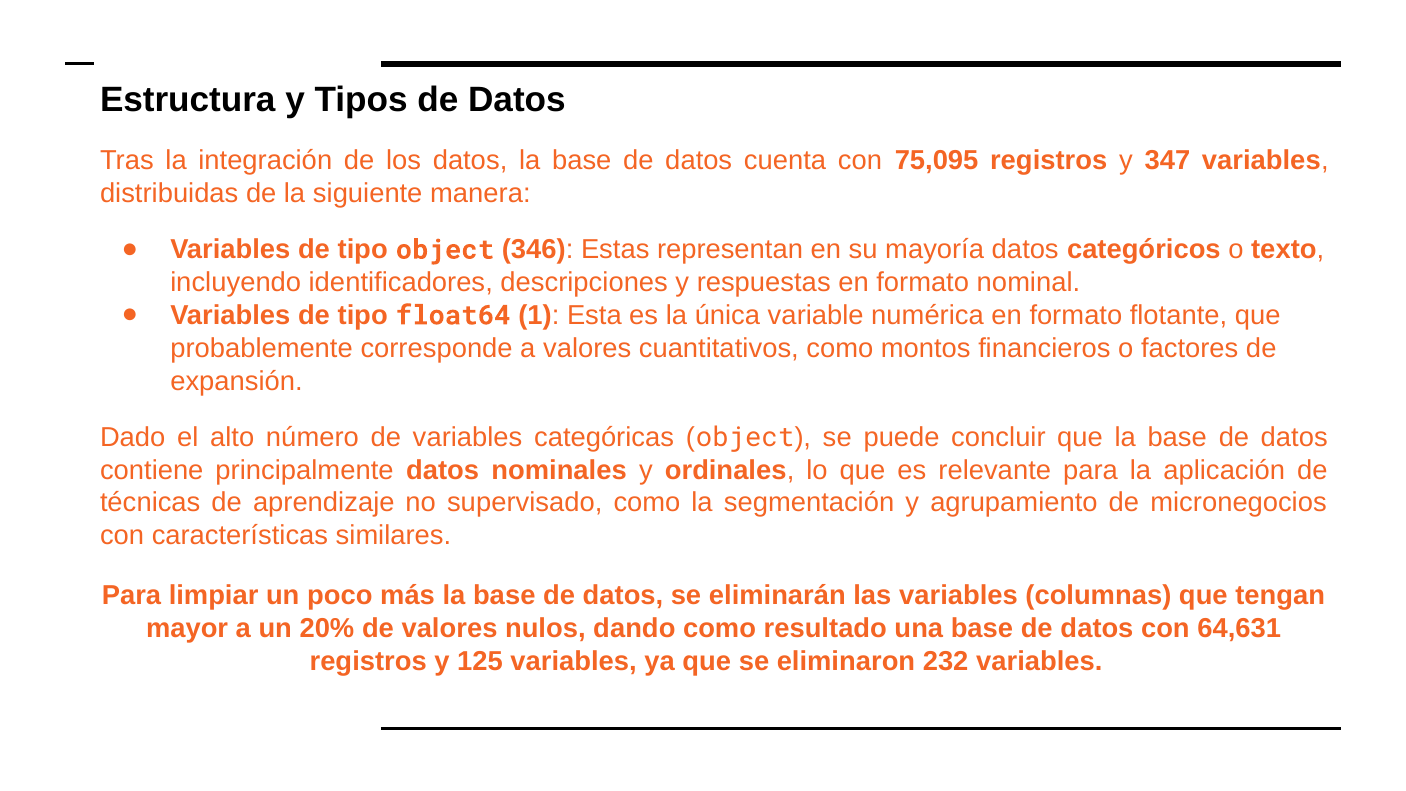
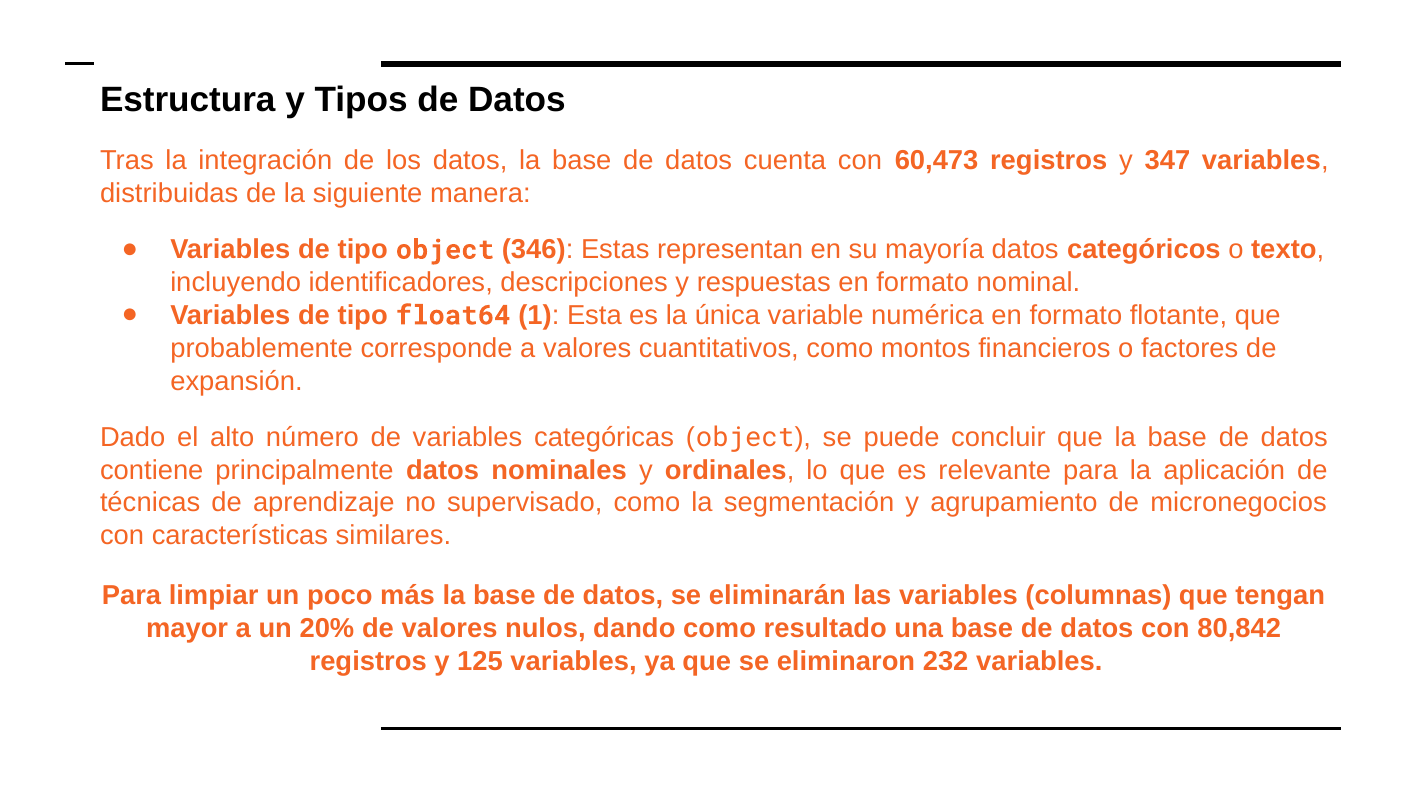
75,095: 75,095 -> 60,473 (937, 161)
64,631: 64,631 -> 80,842 (1239, 629)
